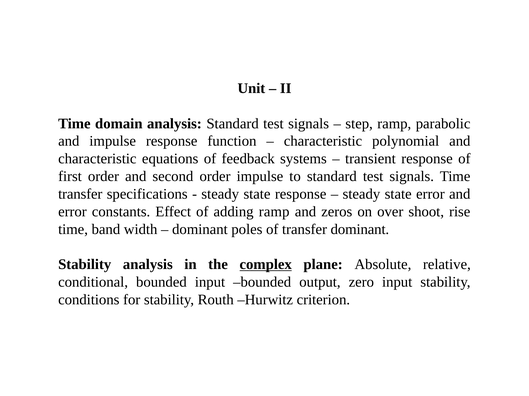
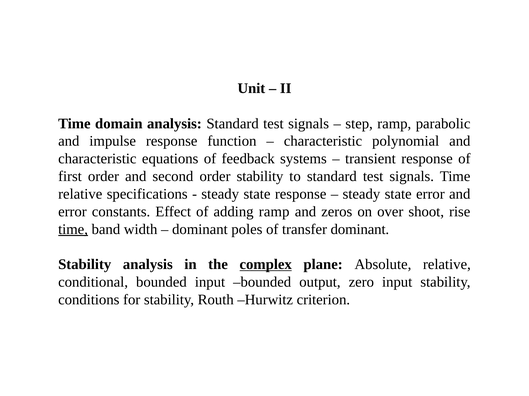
order impulse: impulse -> stability (260, 177)
transfer: transfer -> relative (80, 194)
time underline: none -> present (73, 230)
